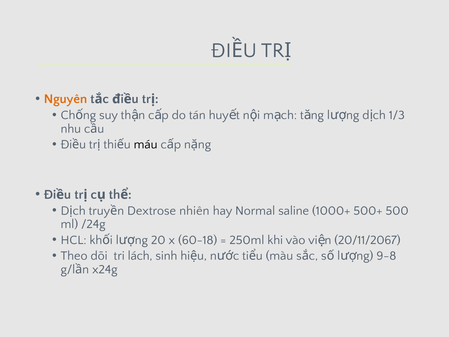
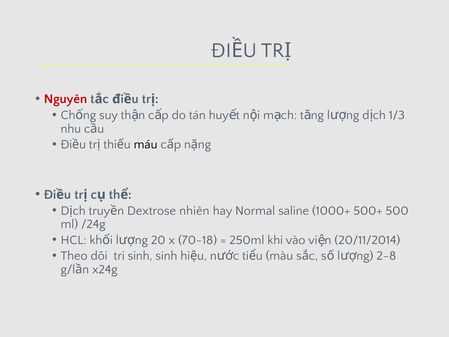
Nguyên colour: orange -> red (65, 99)
60-18: 60-18 -> 70-18 (198, 240)
20/11/2067: 20/11/2067 -> 20/11/2014 (367, 240)
tri lách: lách -> sinh (140, 256)
9-8: 9-8 -> 2-8 (386, 256)
